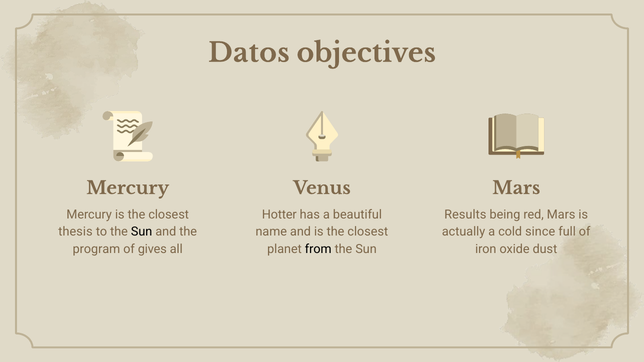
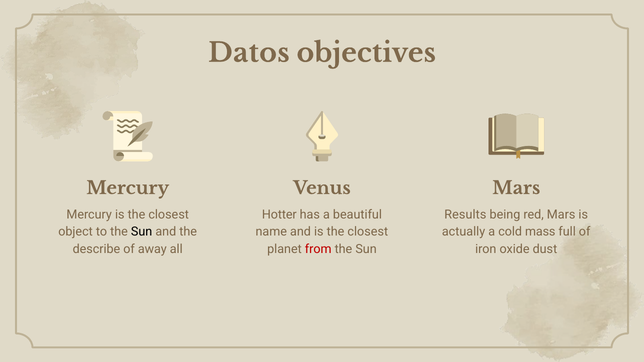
thesis: thesis -> object (76, 232)
since: since -> mass (540, 232)
program: program -> describe (96, 249)
gives: gives -> away (152, 249)
from colour: black -> red (318, 249)
